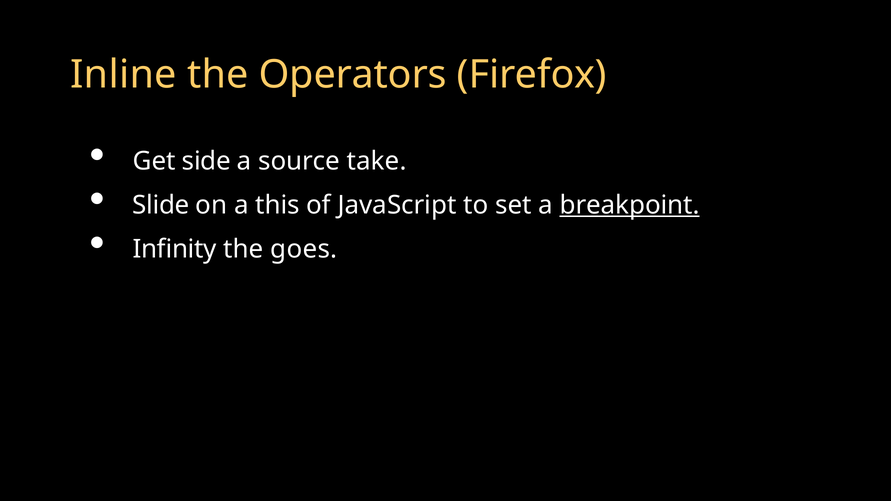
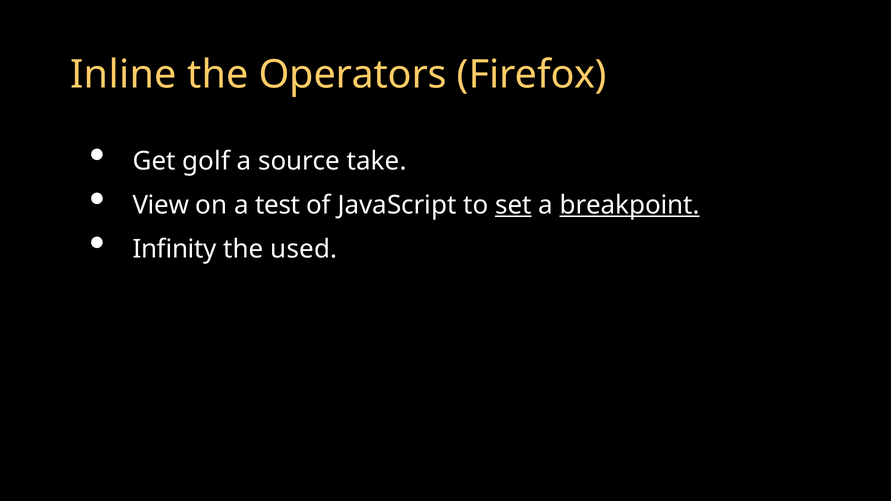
side: side -> golf (206, 161)
Slide: Slide -> View (161, 205)
this: this -> test (278, 205)
set underline: none -> present (513, 205)
goes: goes -> used (304, 249)
